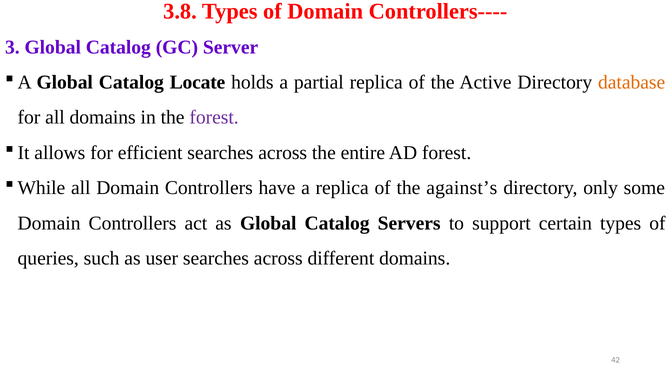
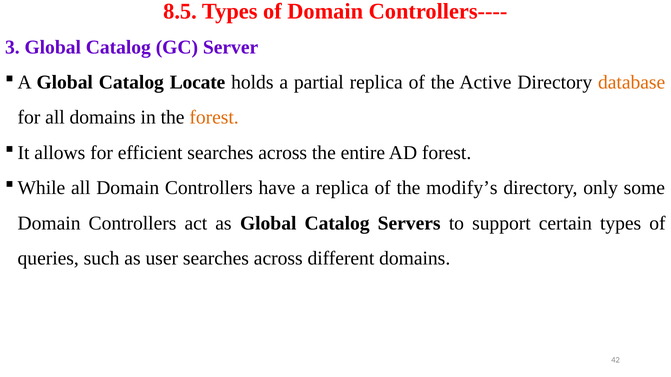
3.8: 3.8 -> 8.5 (180, 11)
forest colour: purple -> orange (214, 118)
against’s: against’s -> modify’s (462, 188)
